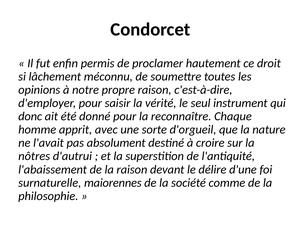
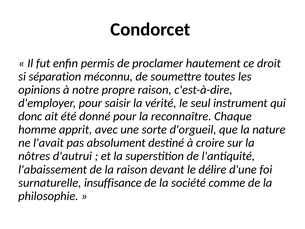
lâchement: lâchement -> séparation (55, 76)
maiorennes: maiorennes -> insuffisance (113, 183)
